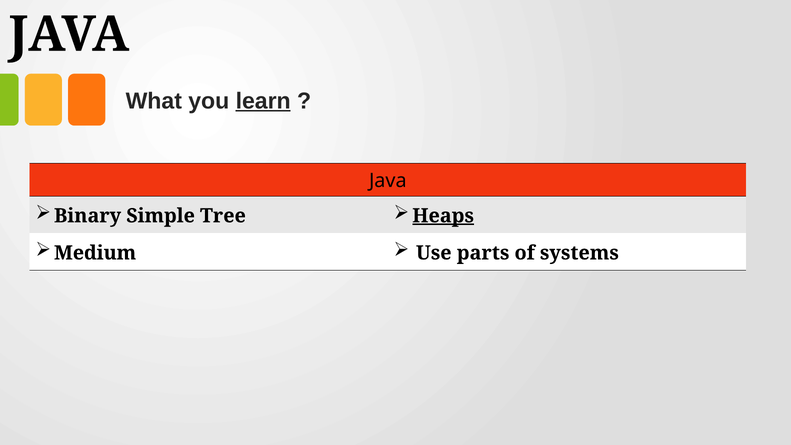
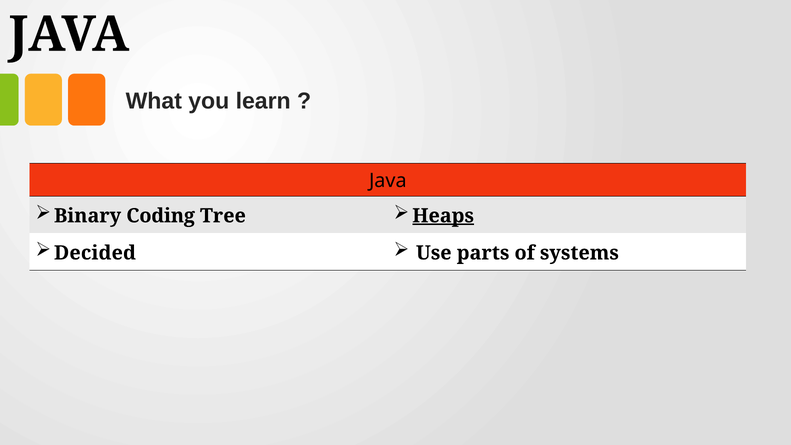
learn underline: present -> none (263, 101)
Simple: Simple -> Coding (161, 216)
Medium: Medium -> Decided (95, 253)
